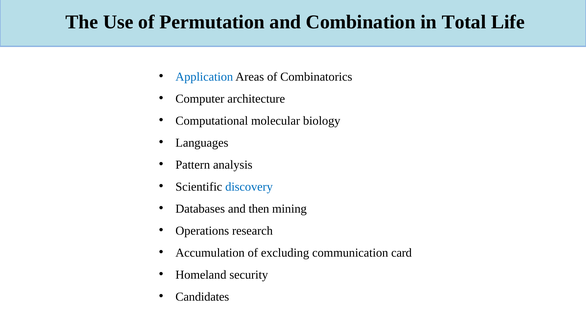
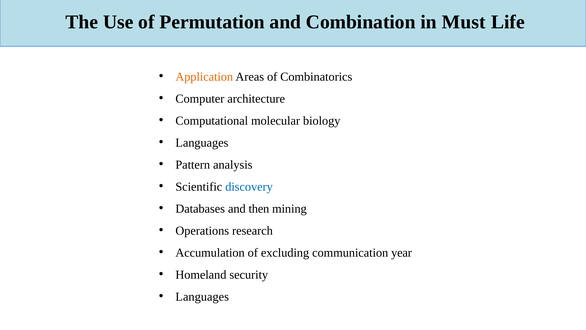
Total: Total -> Must (464, 22)
Application colour: blue -> orange (204, 77)
card: card -> year (402, 252)
Candidates: Candidates -> Languages (202, 296)
